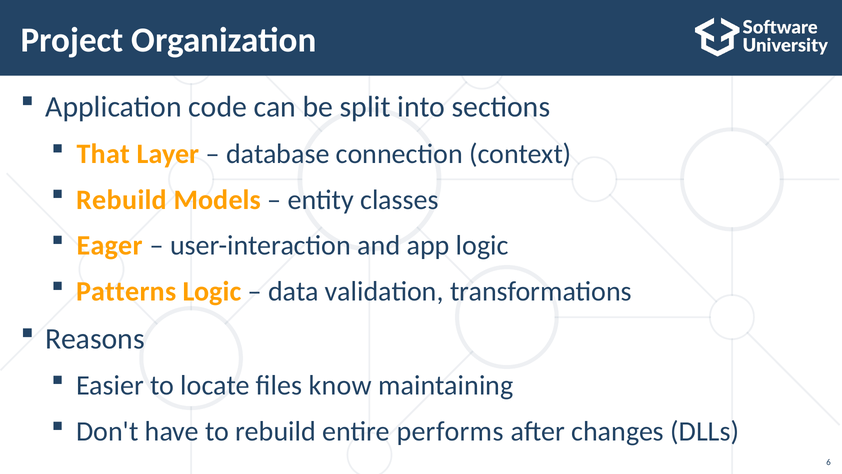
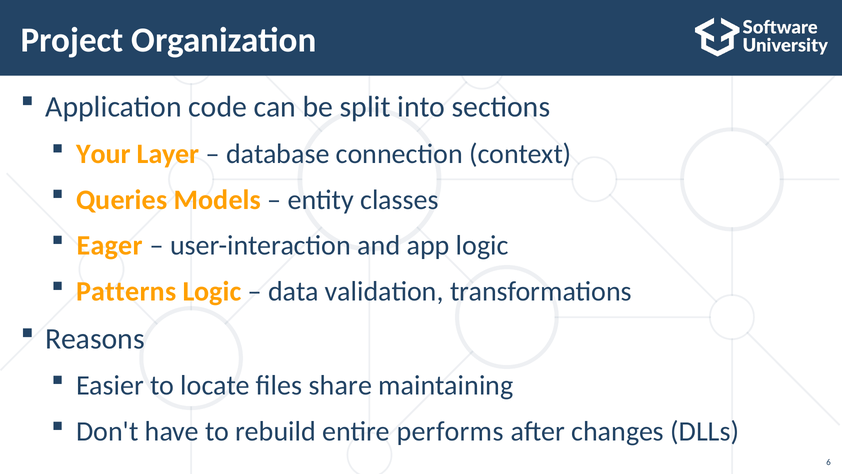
That: That -> Your (103, 154)
Rebuild: Rebuild -> Queries (122, 200)
know: know -> share (340, 385)
